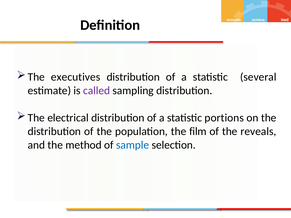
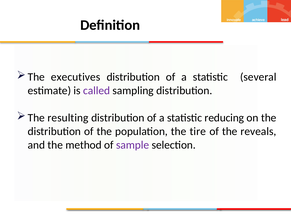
electrical: electrical -> resulting (68, 118)
portions: portions -> reducing (224, 118)
film: film -> tire (198, 131)
sample colour: blue -> purple (133, 145)
